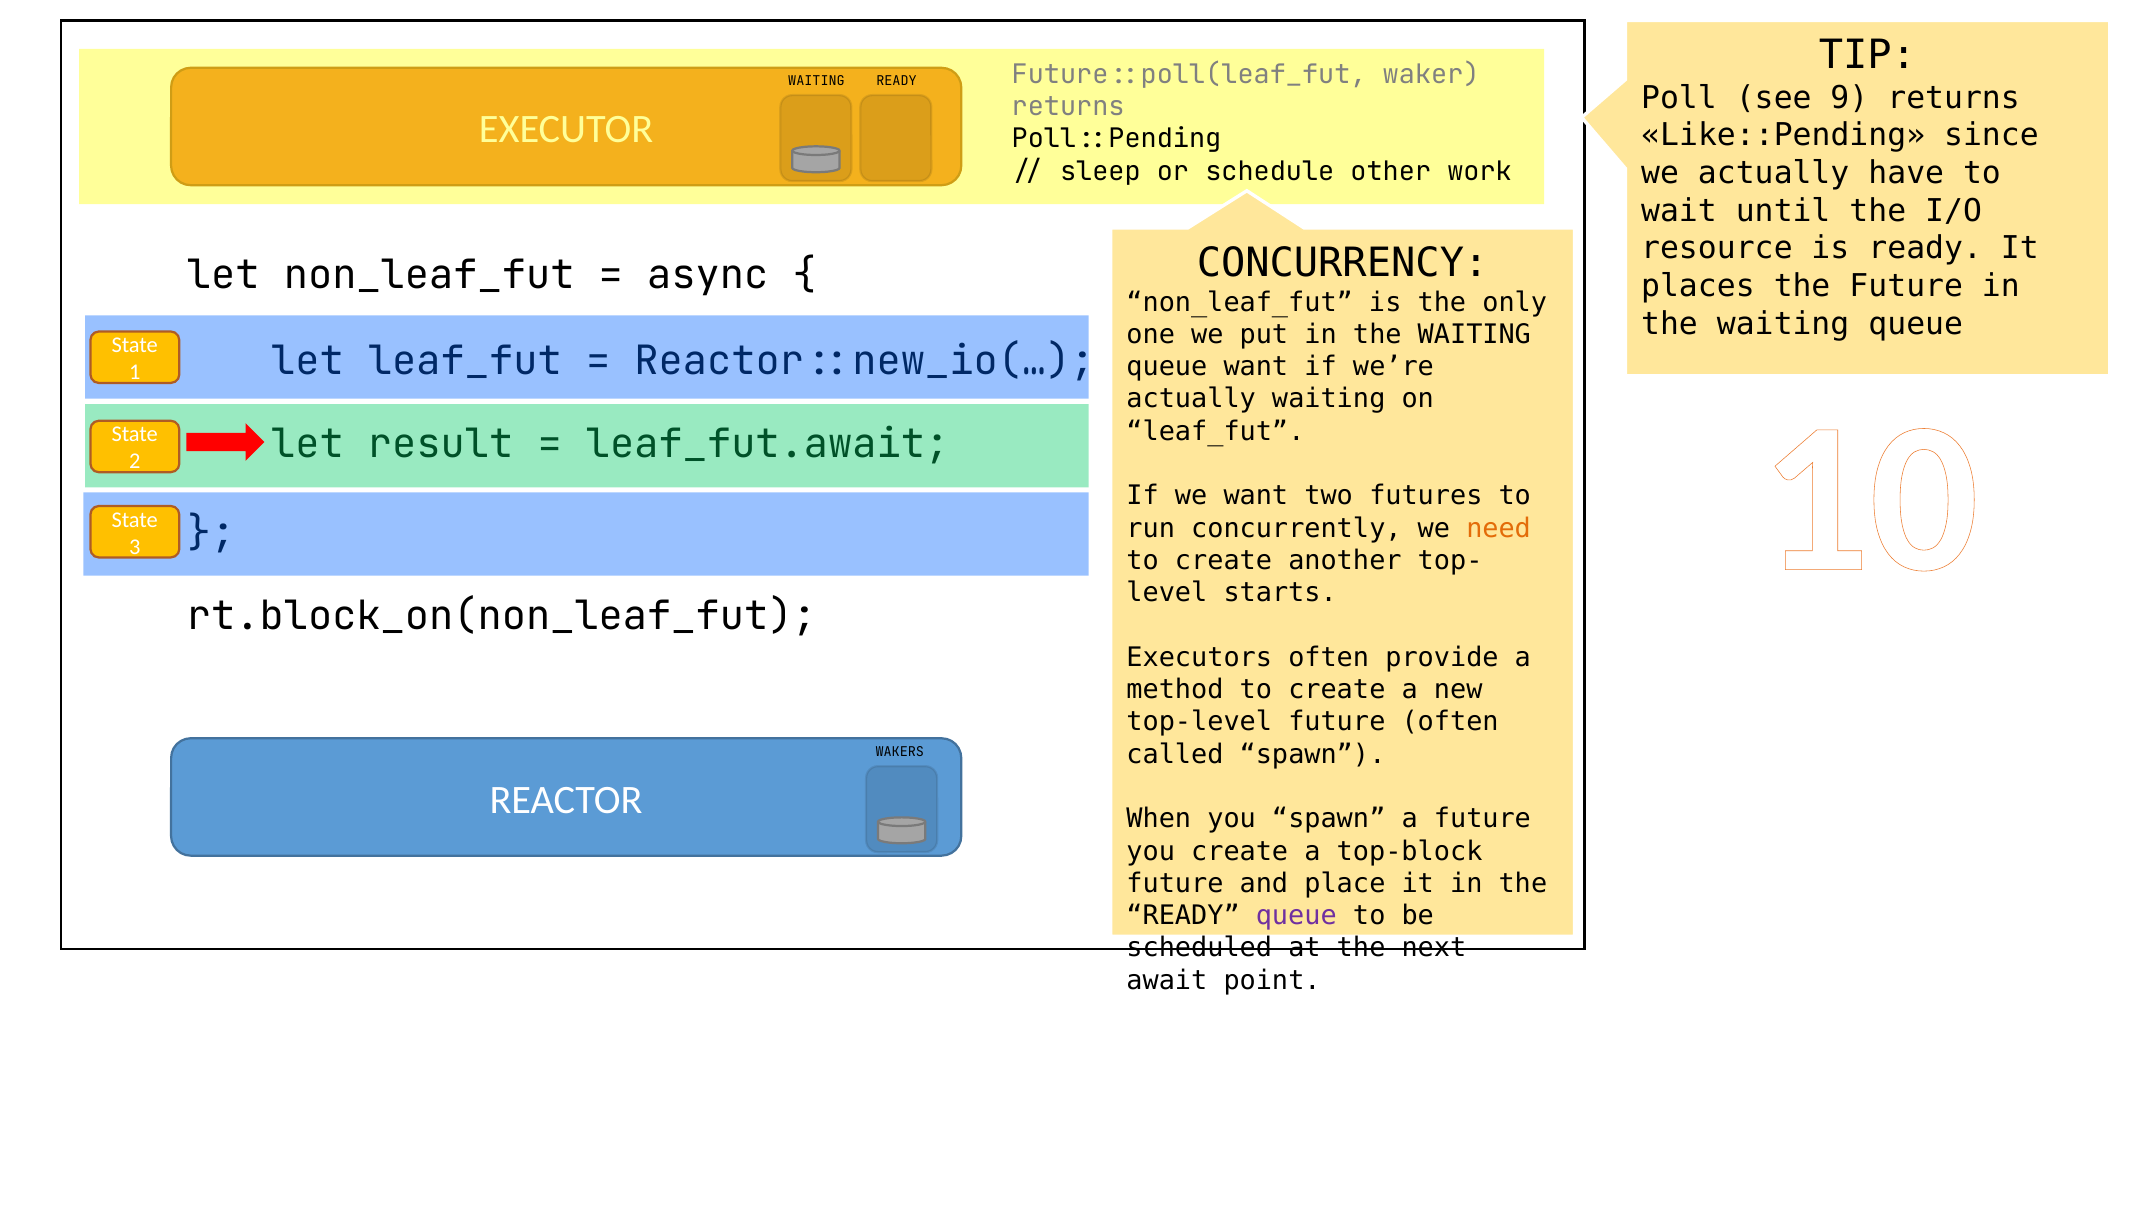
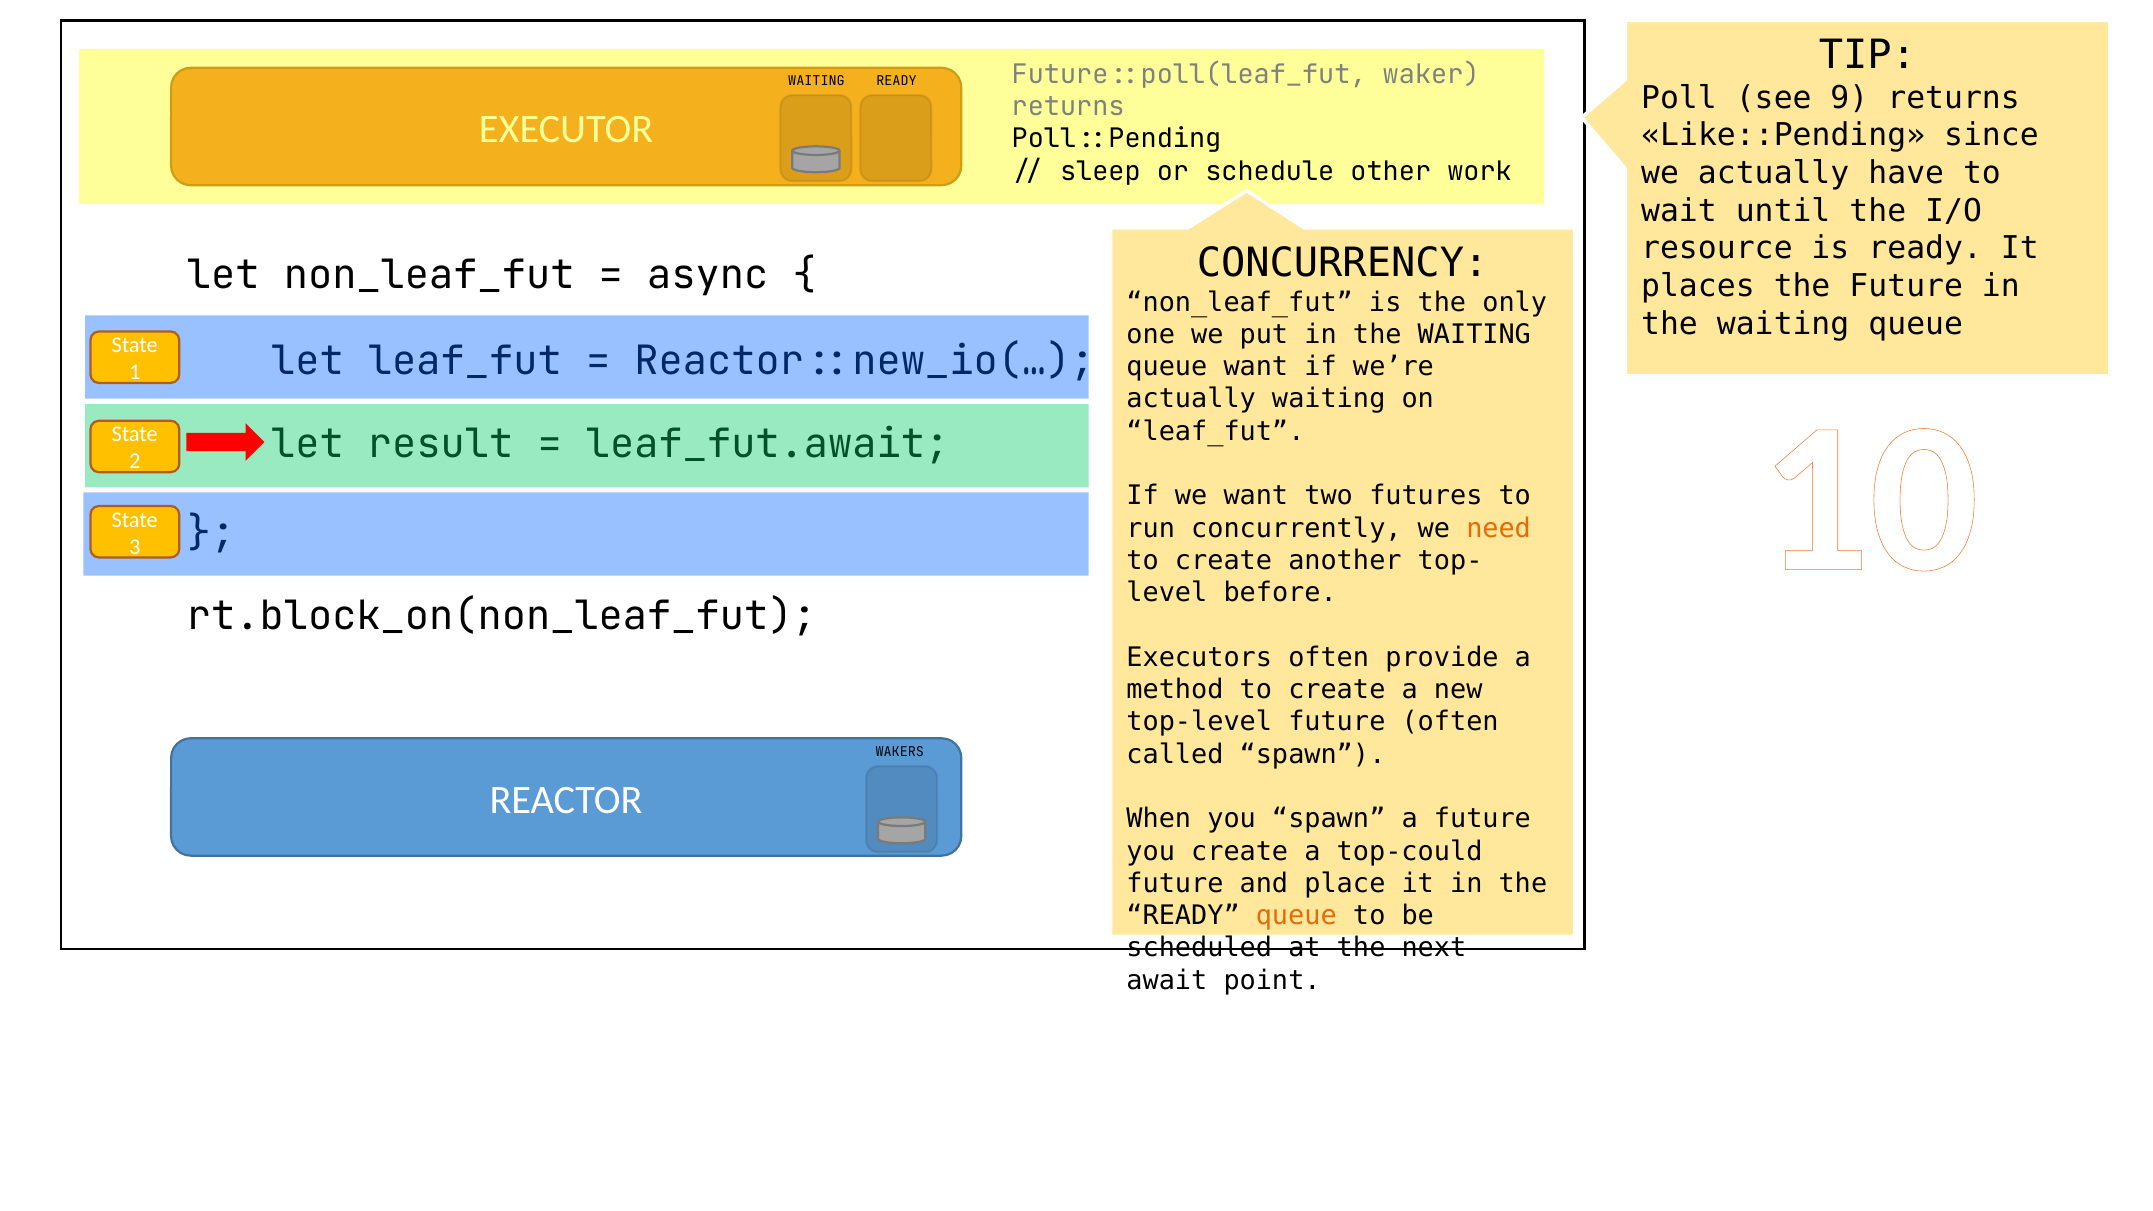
starts: starts -> before (1280, 593)
top-block: top-block -> top-could (1410, 851)
queue colour: purple -> orange (1296, 916)
